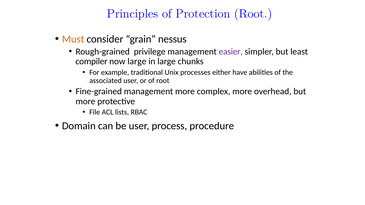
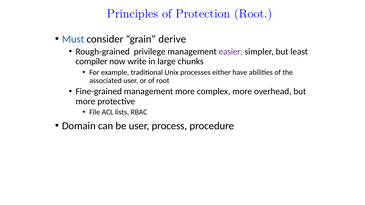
Must colour: orange -> blue (73, 39)
nessus: nessus -> derive (172, 39)
now large: large -> write (137, 62)
